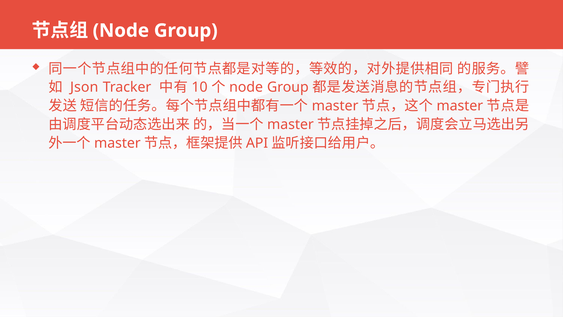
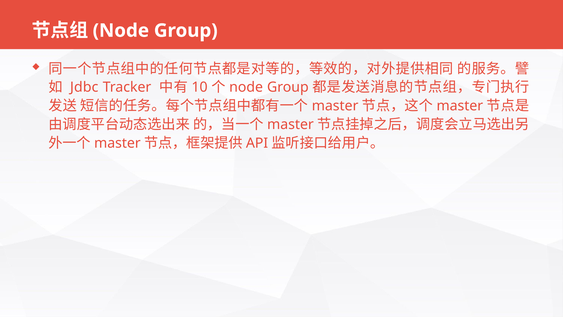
Json: Json -> Jdbc (84, 87)
